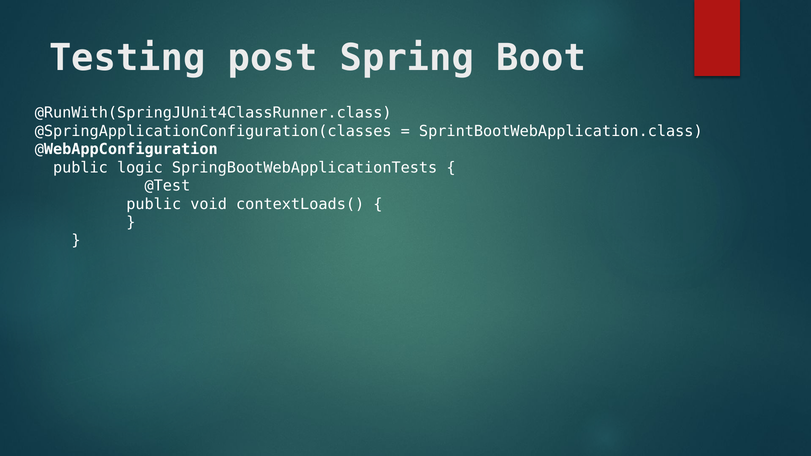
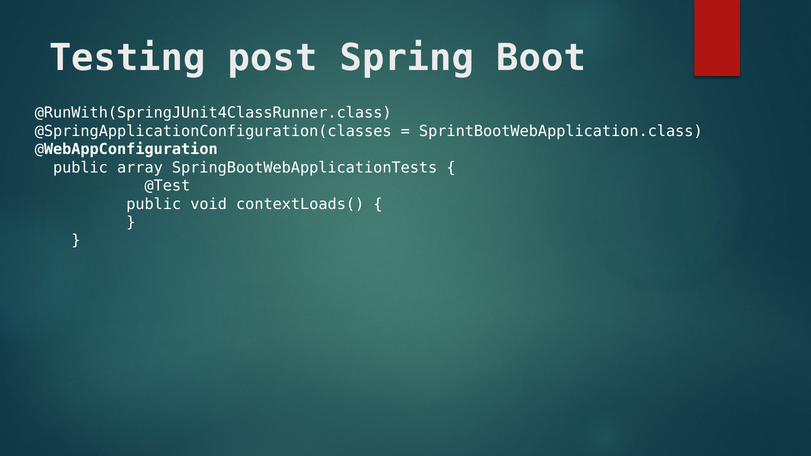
logic: logic -> array (140, 168)
